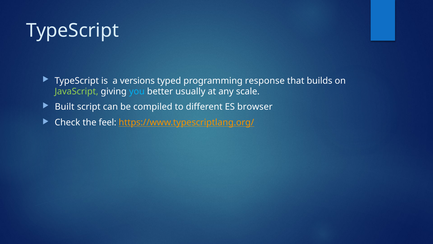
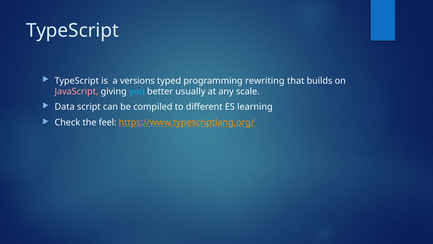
response: response -> rewriting (265, 81)
JavaScript colour: light green -> pink (76, 91)
Built: Built -> Data (65, 107)
browser: browser -> learning (255, 107)
